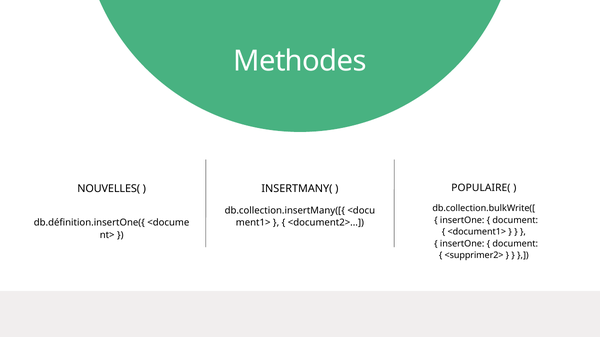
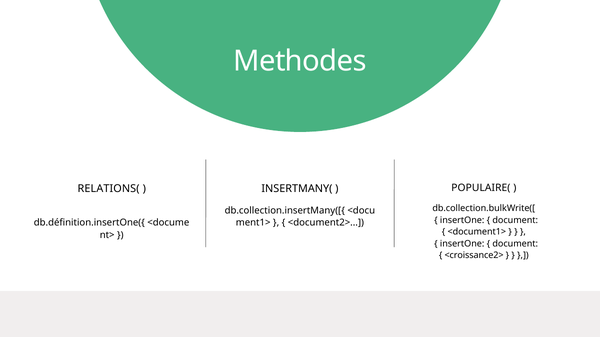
NOUVELLES(: NOUVELLES( -> RELATIONS( (109, 189)
<supprimer2>: <supprimer2> -> <croissance2> (474, 256)
